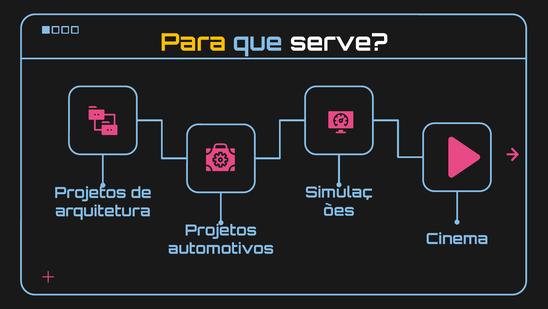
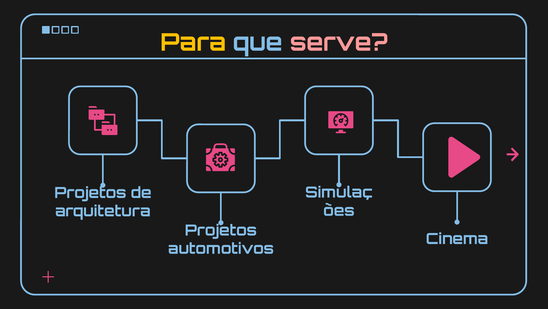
serve colour: white -> pink (339, 43)
